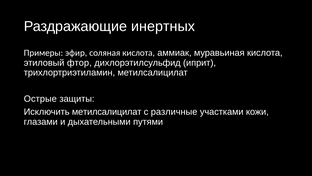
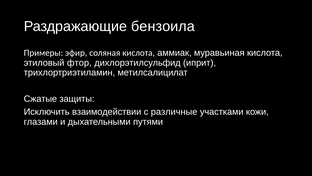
инертных: инертных -> бензоила (163, 26)
Острые: Острые -> Сжатые (40, 99)
Исключить метилсалицилат: метилсалицилат -> взаимодействии (107, 112)
